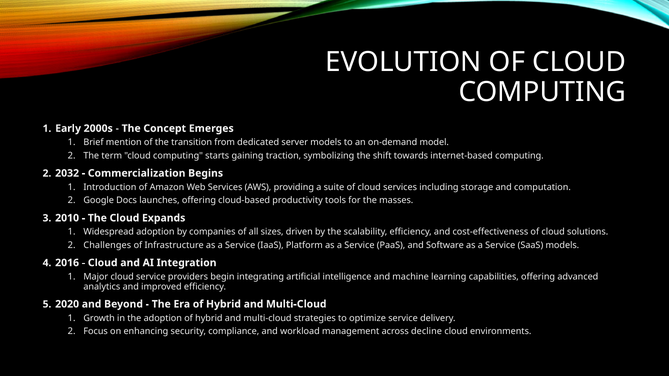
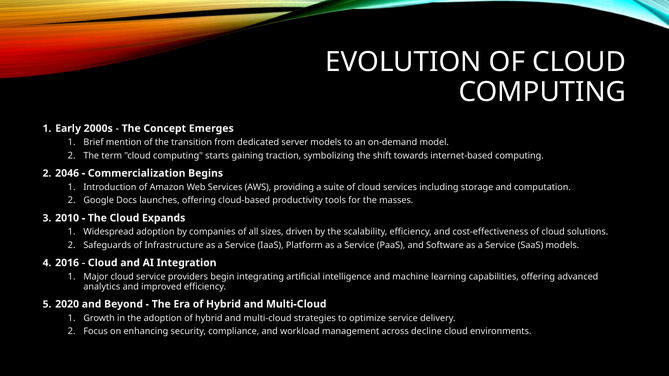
2032: 2032 -> 2046 (67, 173)
Challenges: Challenges -> Safeguards (107, 245)
